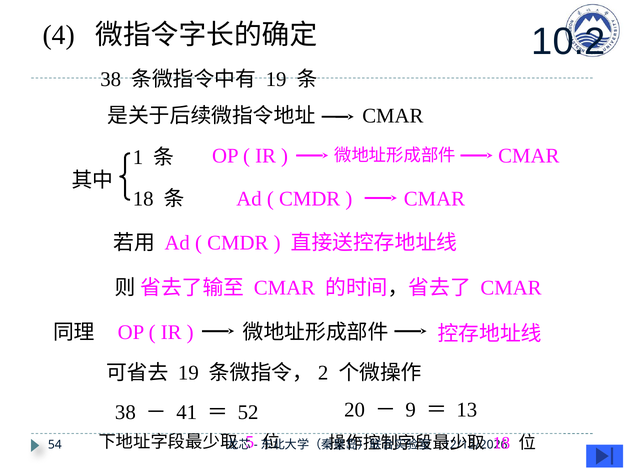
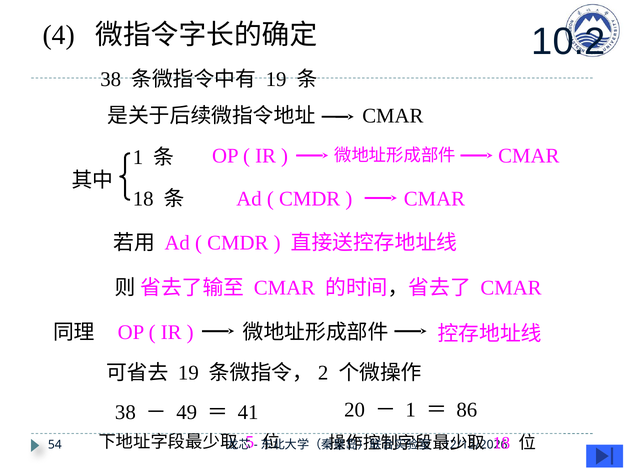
9: 9 -> 1 (411, 410)
13: 13 -> 86 (467, 410)
41: 41 -> 49 (187, 412)
52: 52 -> 41 (248, 412)
